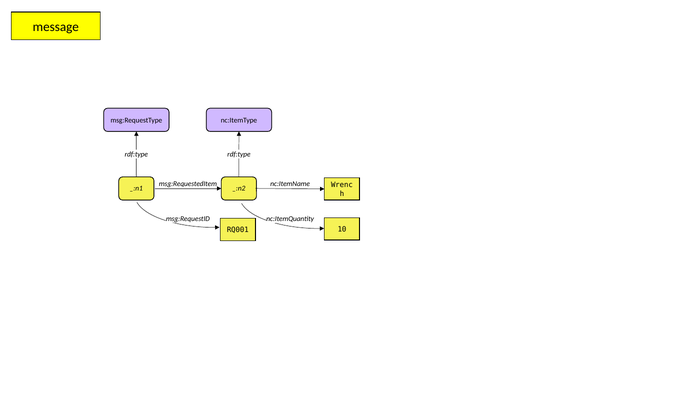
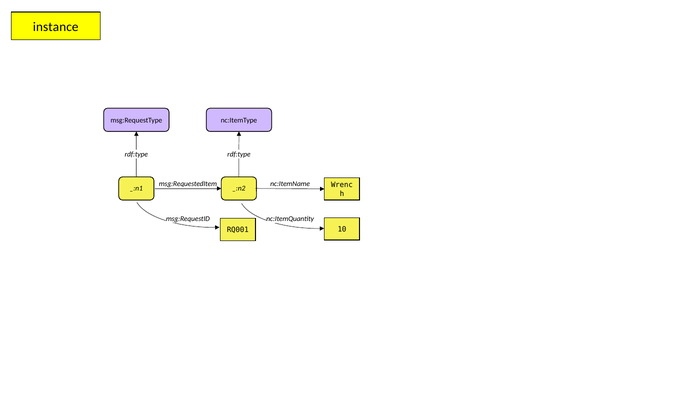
message: message -> instance (56, 27)
